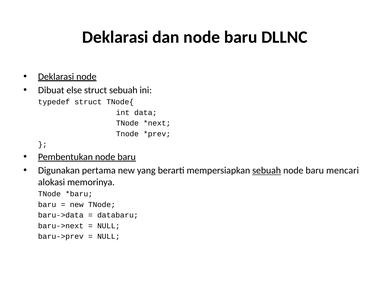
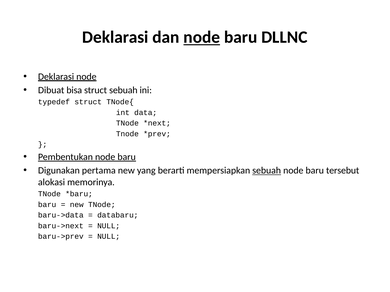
node underline: none -> present (202, 37)
else: else -> bisa (74, 90)
mencari: mencari -> tersebut (343, 171)
